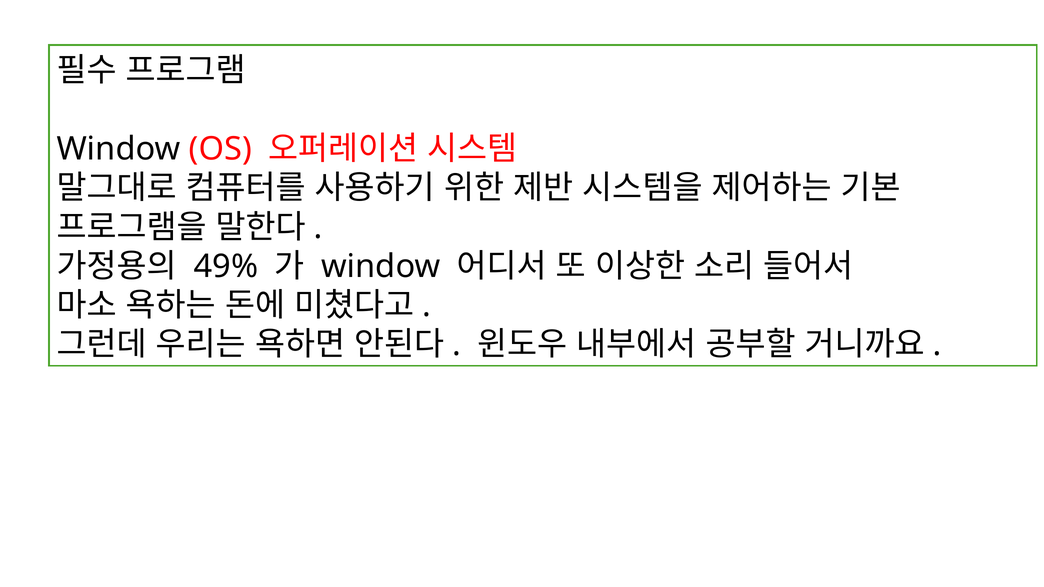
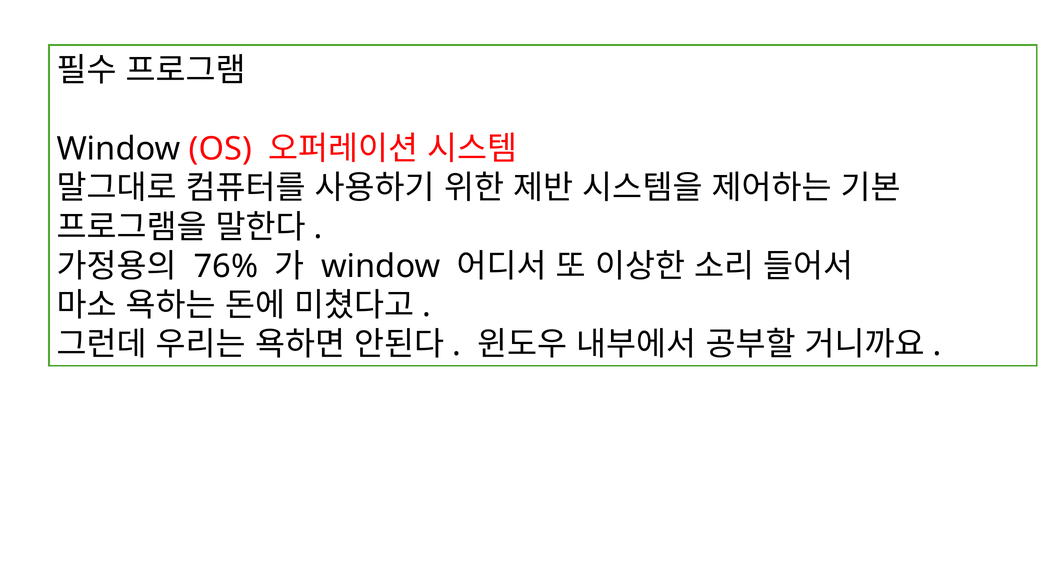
49%: 49% -> 76% (226, 266)
